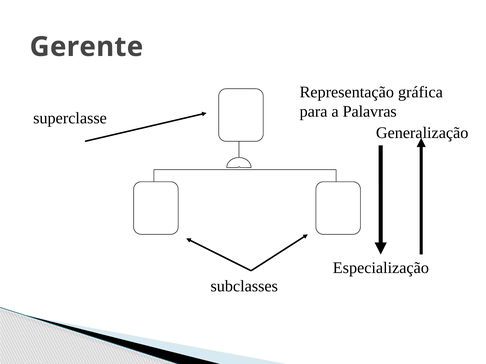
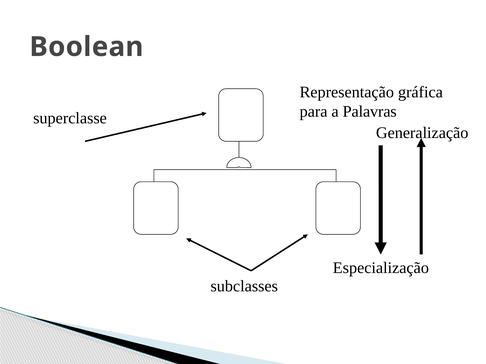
Gerente: Gerente -> Boolean (86, 47)
